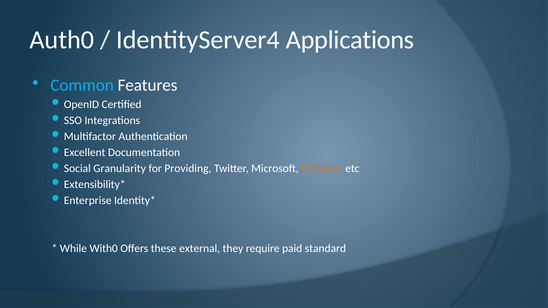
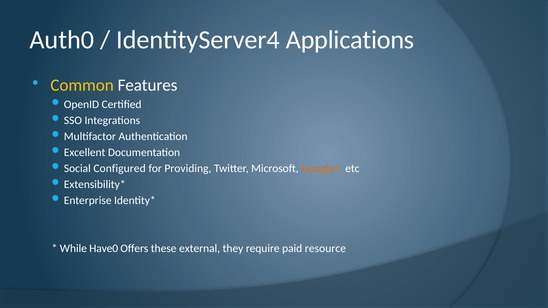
Common colour: light blue -> yellow (82, 85)
Granularity: Granularity -> Configured (120, 168)
With0: With0 -> Have0 (104, 248)
standard: standard -> resource (325, 248)
